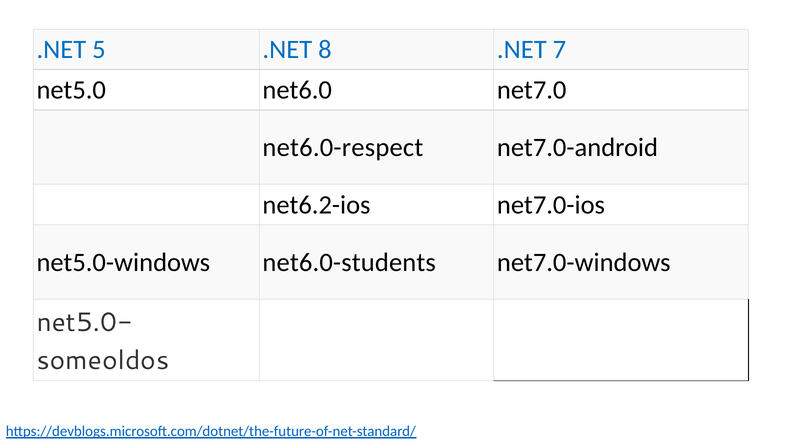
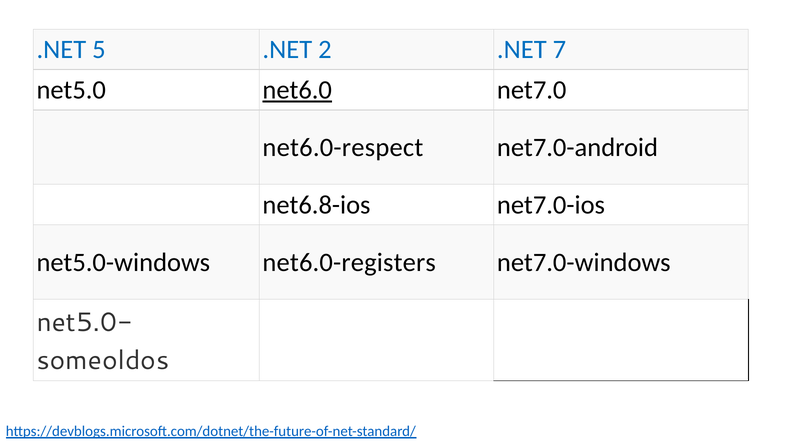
8: 8 -> 2 (325, 50)
net6.0 underline: none -> present (297, 90)
net6.2-ios: net6.2-ios -> net6.8-ios (316, 205)
net6.0-students: net6.0-students -> net6.0-registers (349, 262)
